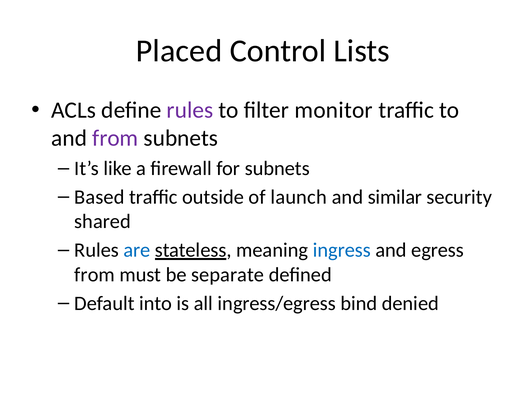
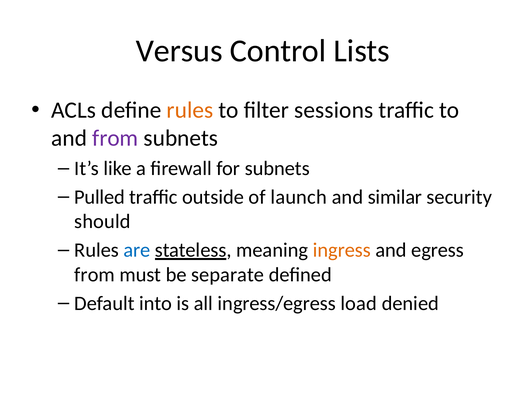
Placed: Placed -> Versus (179, 51)
rules colour: purple -> orange (190, 110)
monitor: monitor -> sessions (334, 110)
Based: Based -> Pulled (100, 197)
shared: shared -> should (102, 222)
ingress colour: blue -> orange (342, 250)
bind: bind -> load (359, 304)
